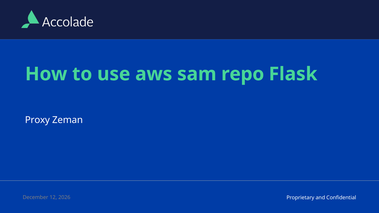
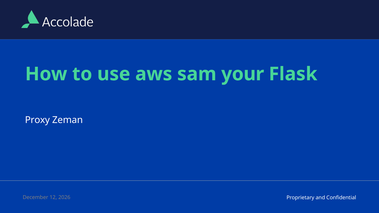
repo: repo -> your (243, 74)
